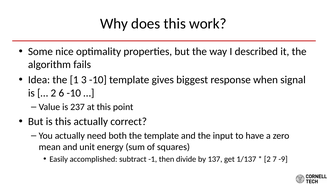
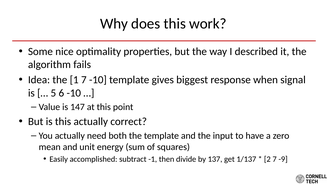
1 3: 3 -> 7 (84, 80)
2: 2 -> 5 (53, 93)
237: 237 -> 147 (78, 107)
